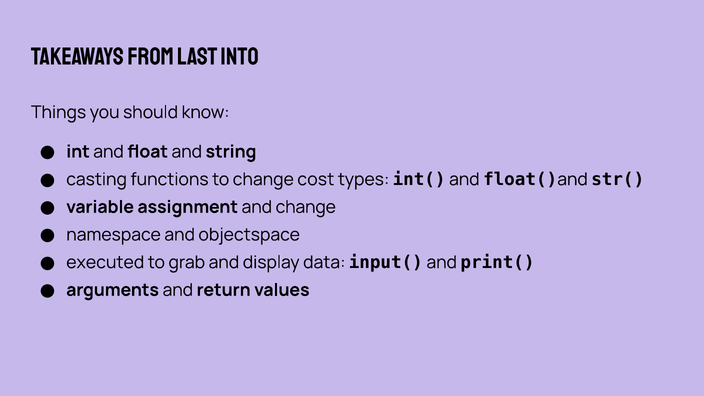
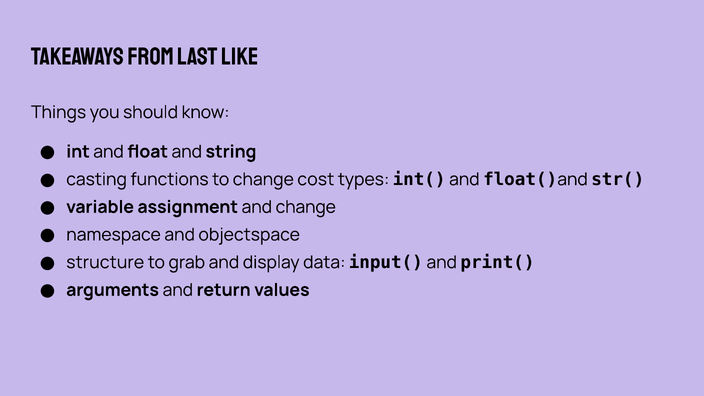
into: into -> like (240, 56)
executed: executed -> structure (105, 262)
